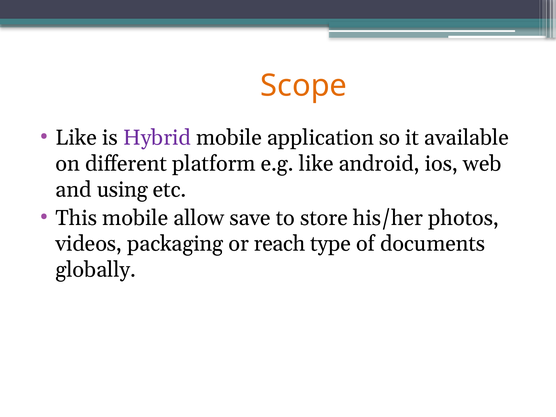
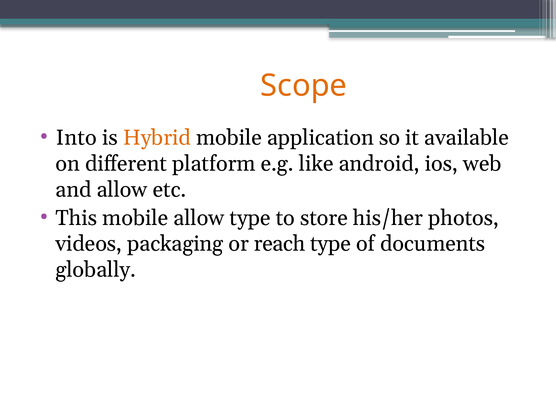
Like: Like -> Into (76, 138)
Hybrid colour: purple -> orange (157, 138)
and using: using -> allow (122, 190)
allow save: save -> type (250, 218)
